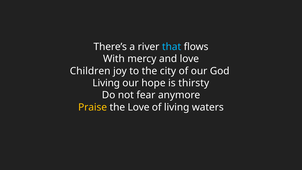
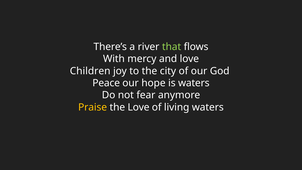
that colour: light blue -> light green (172, 47)
Living: Living -> Peace (106, 83)
is thirsty: thirsty -> waters (194, 83)
